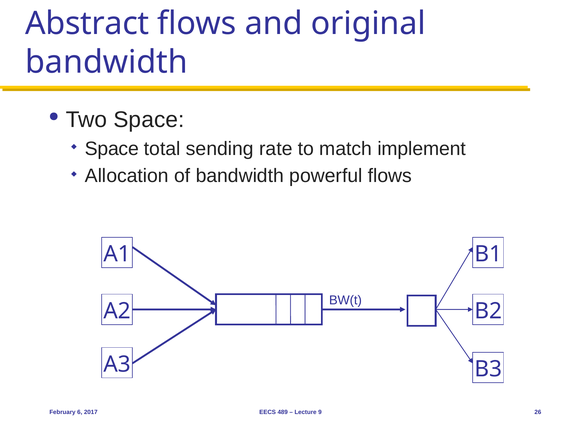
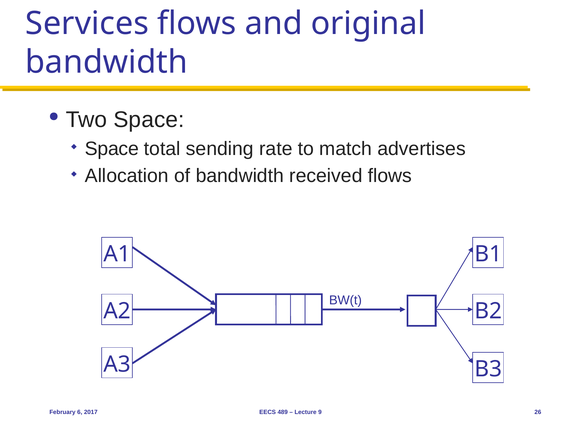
Abstract: Abstract -> Services (87, 24)
implement: implement -> advertises (422, 149)
powerful: powerful -> received (326, 176)
